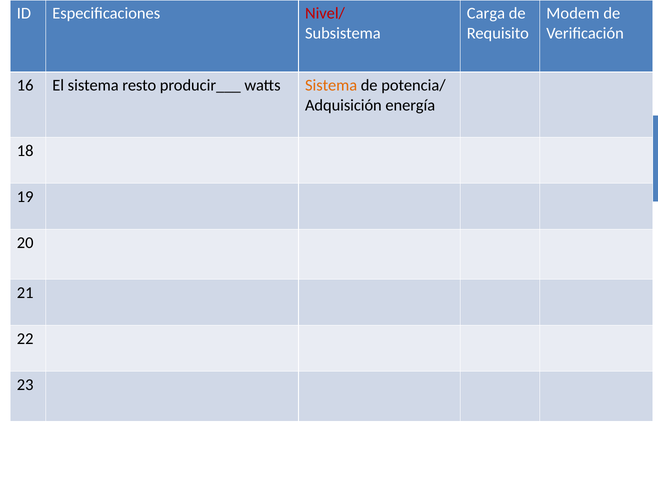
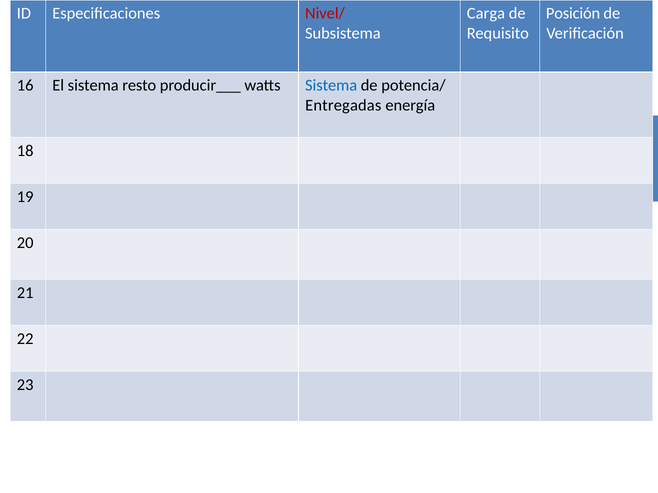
Modem: Modem -> Posición (573, 14)
Sistema colour: orange -> blue (331, 85)
Adquisición: Adquisición -> Entregadas (343, 106)
